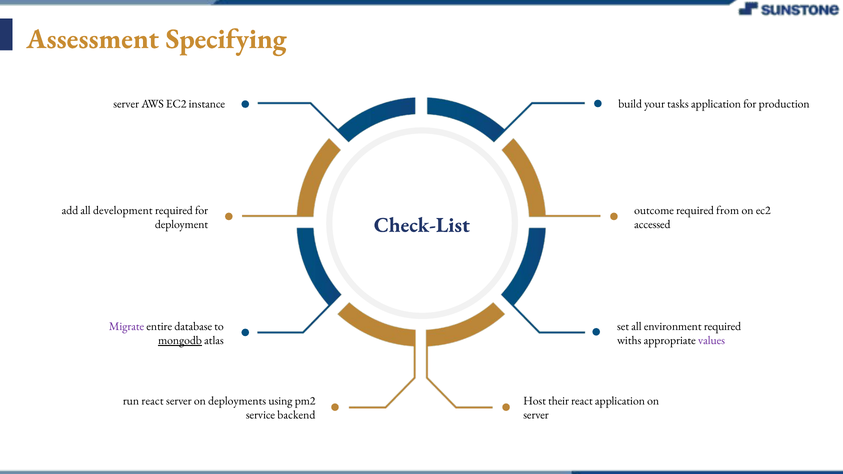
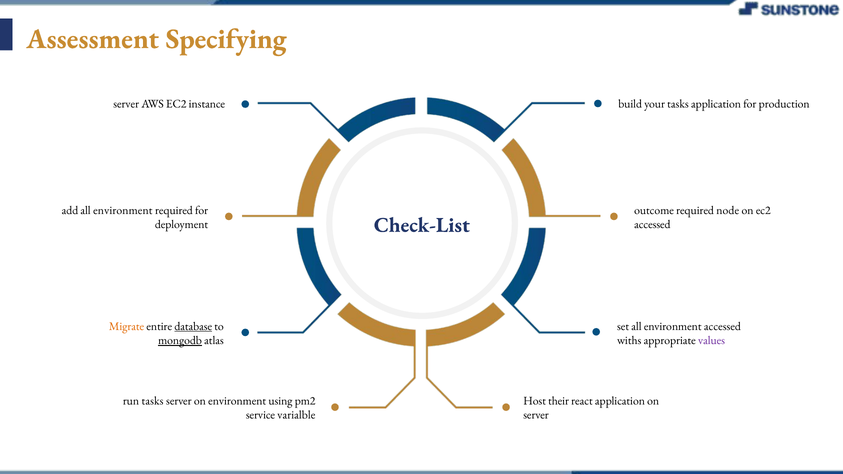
add all development: development -> environment (123, 210)
from: from -> node (728, 210)
Migrate colour: purple -> orange (127, 326)
database underline: none -> present (193, 326)
environment required: required -> accessed (722, 326)
run react: react -> tasks (153, 401)
on deployments: deployments -> environment (237, 401)
backend: backend -> varialble (296, 415)
